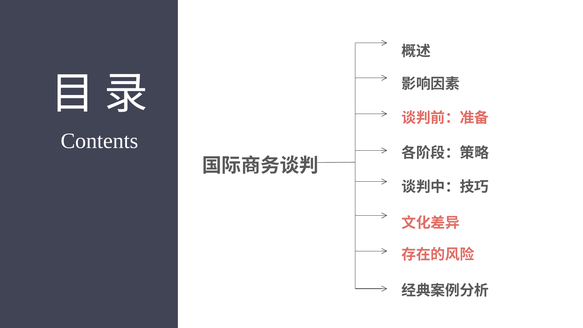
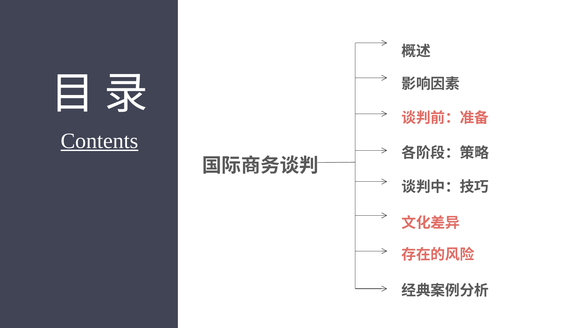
Contents underline: none -> present (99, 141)
